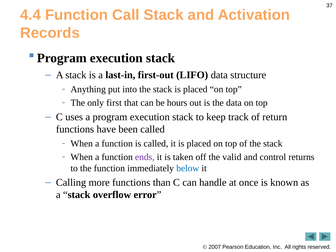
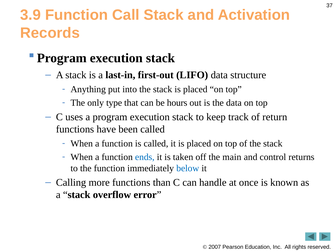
4.4: 4.4 -> 3.9 (31, 15)
first: first -> type (114, 103)
ends colour: purple -> blue (145, 157)
valid: valid -> main (232, 157)
